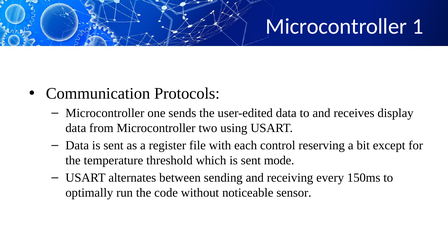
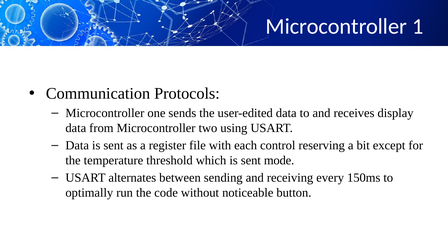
sensor: sensor -> button (294, 193)
